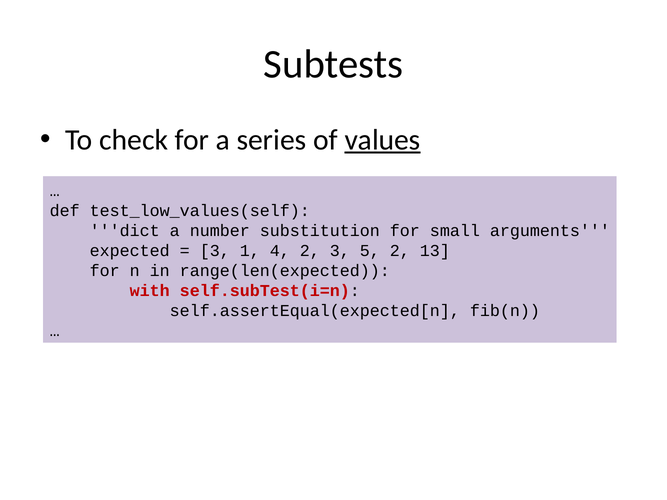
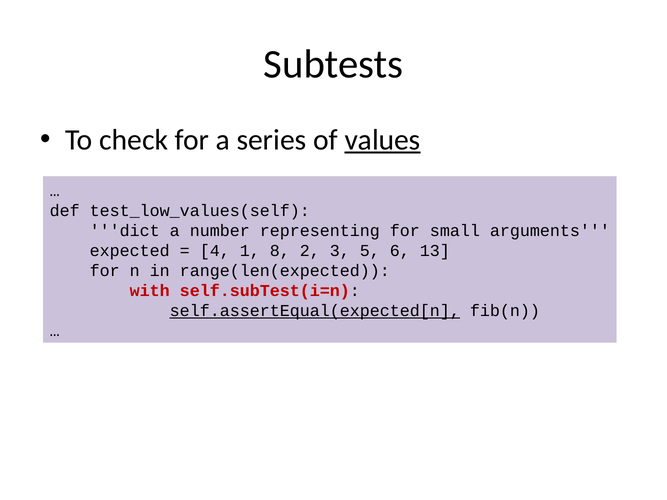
substitution: substitution -> representing (320, 231)
3: 3 -> 4 (215, 251)
4: 4 -> 8 (280, 251)
5 2: 2 -> 6 (400, 251)
self.assertEqual(expected[n underline: none -> present (315, 311)
